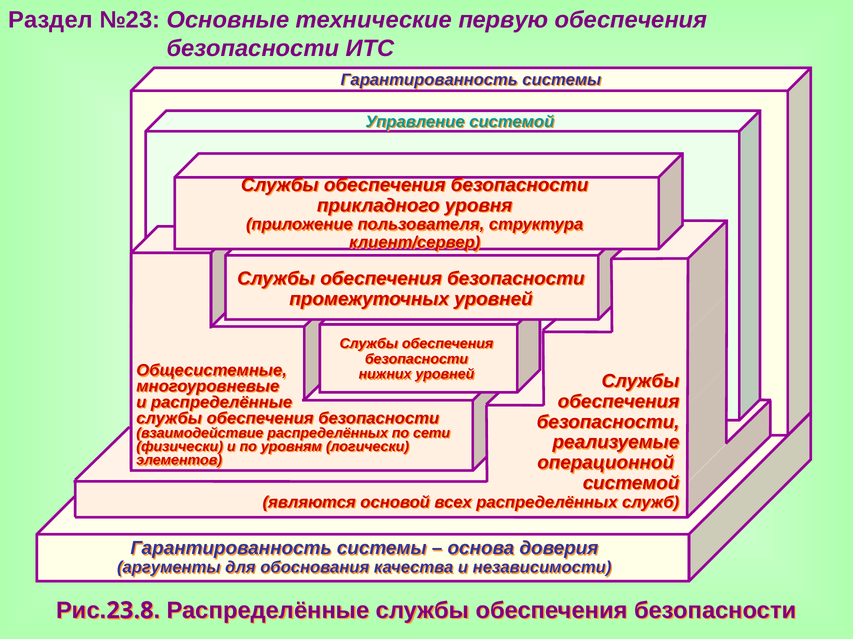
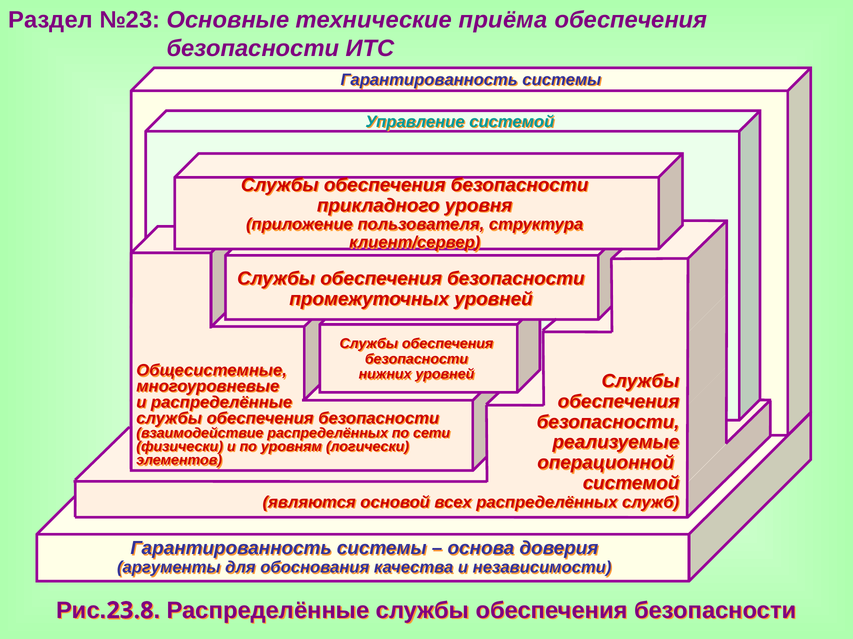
первую: первую -> приёма (503, 20)
